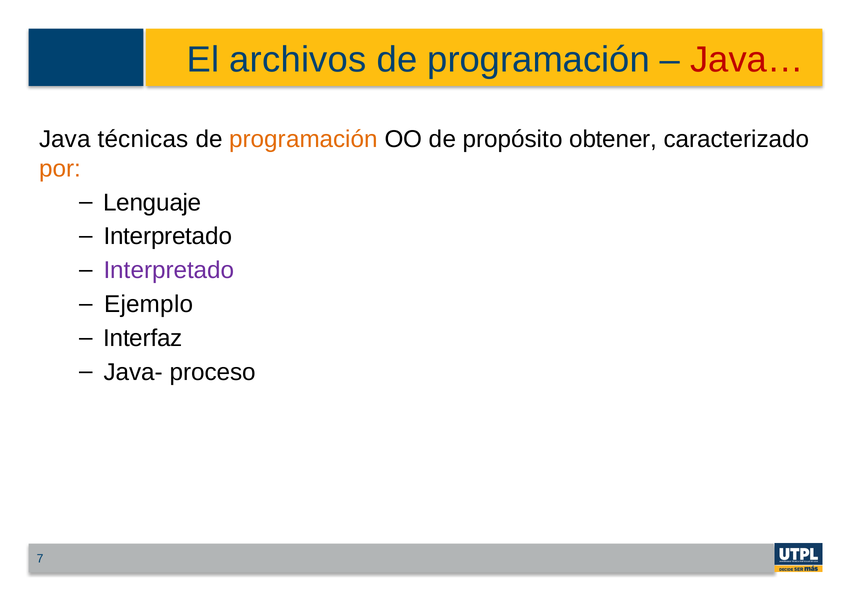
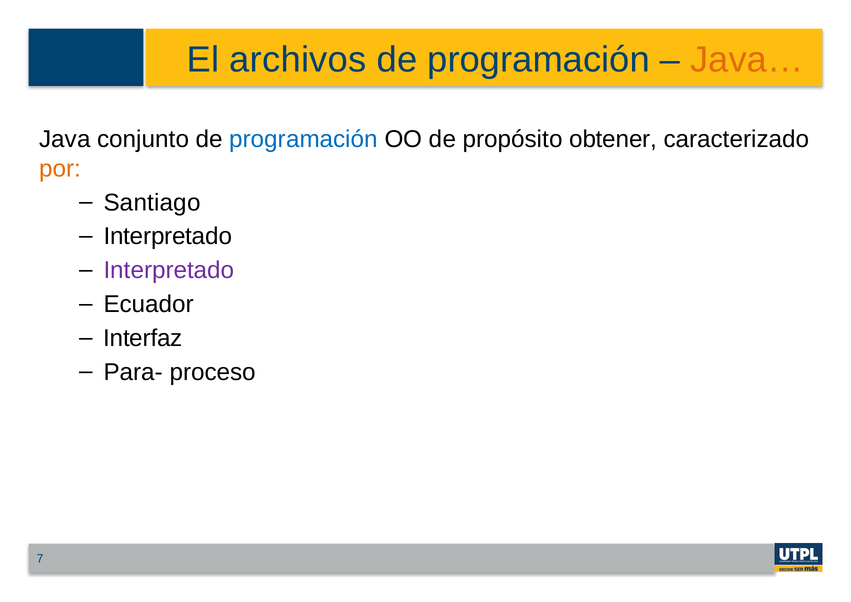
Java… colour: red -> orange (747, 60)
técnicas: técnicas -> conjunto (143, 139)
programación colour: orange -> blue (304, 139)
Lenguaje: Lenguaje -> Santiago (152, 203)
Ejemplo: Ejemplo -> Ecuador (149, 304)
Java-: Java- -> Para- (133, 372)
